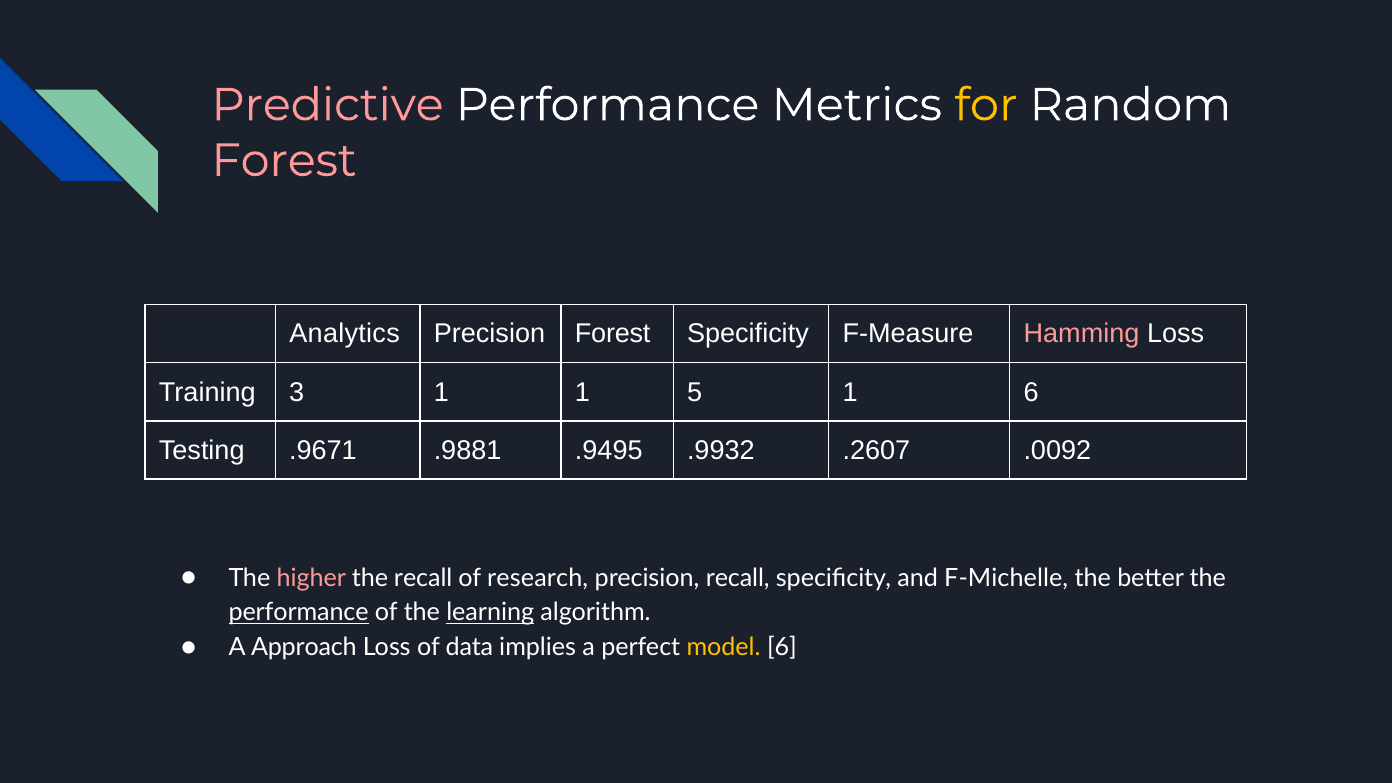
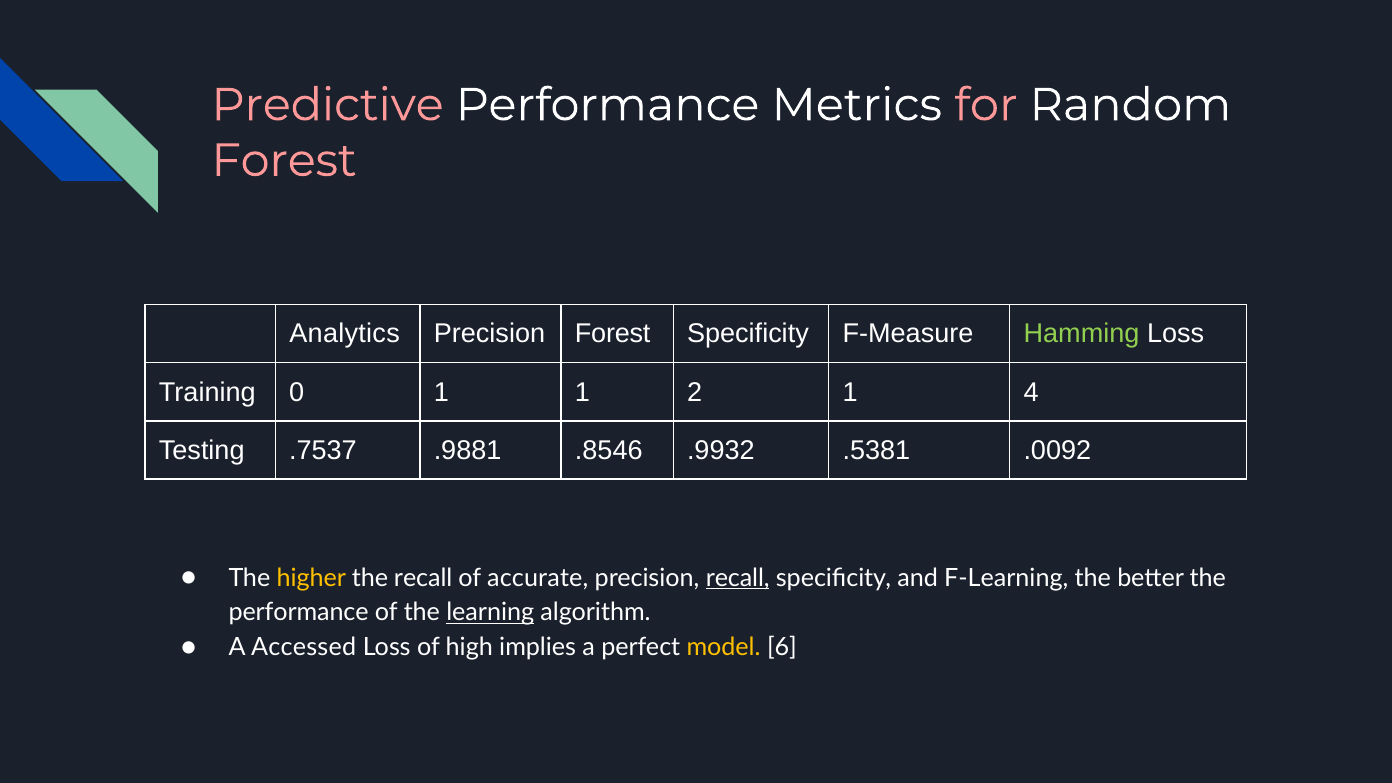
for colour: yellow -> pink (986, 105)
Hamming colour: pink -> light green (1082, 334)
3: 3 -> 0 (297, 392)
5: 5 -> 2 (695, 392)
1 6: 6 -> 4 (1031, 392)
.9671: .9671 -> .7537 (323, 450)
.9495: .9495 -> .8546 (609, 450)
.2607: .2607 -> .5381 (876, 450)
higher colour: pink -> yellow (311, 578)
research: research -> accurate (538, 578)
recall underline: none -> present (738, 578)
F-Michelle: F-Michelle -> F-Learning (1006, 578)
performance underline: present -> none (299, 613)
Approach: Approach -> Accessed (304, 647)
data: data -> high (469, 647)
